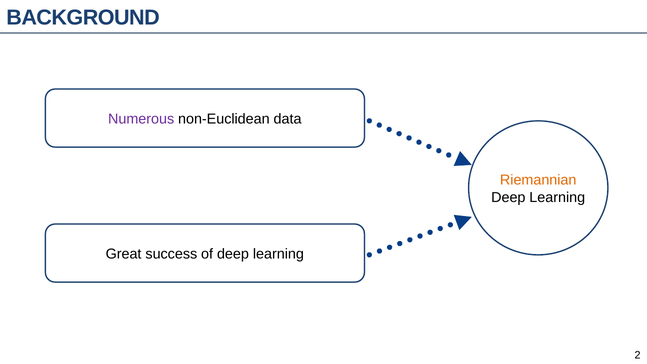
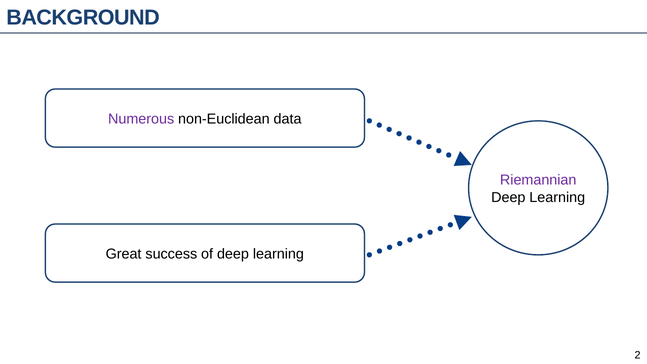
Riemannian colour: orange -> purple (538, 180)
